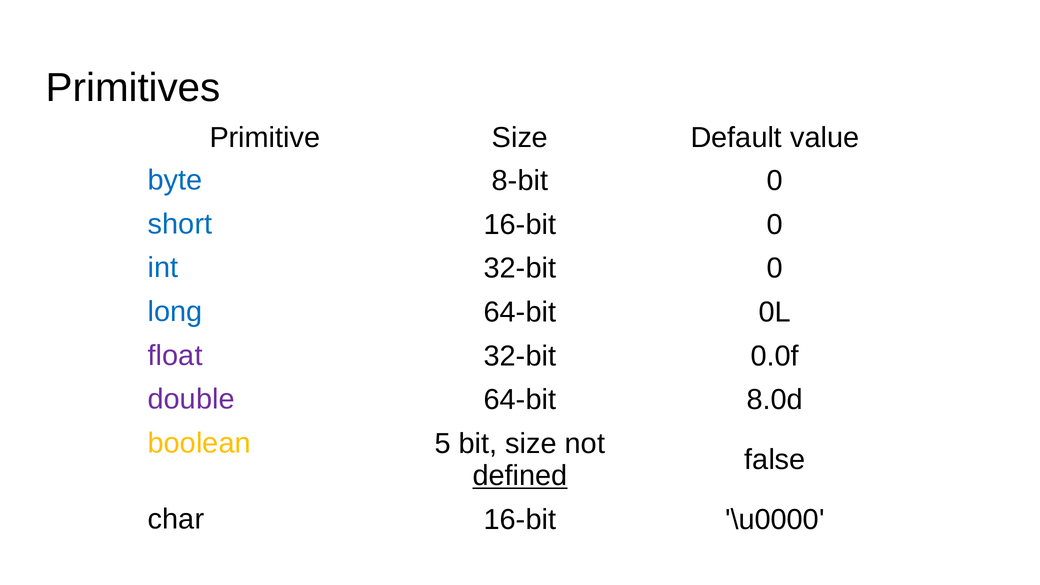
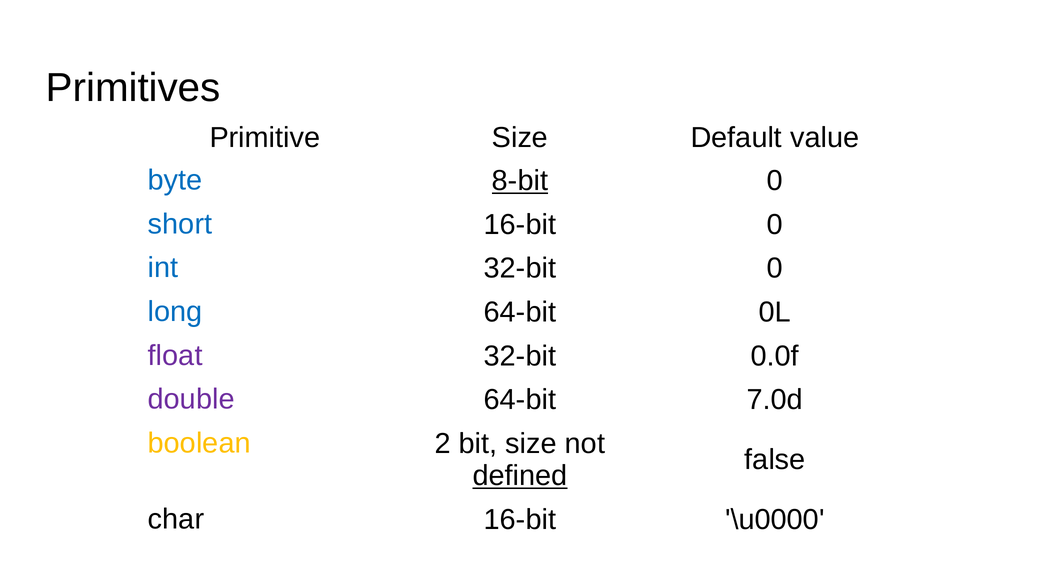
8-bit underline: none -> present (520, 181)
8.0d: 8.0d -> 7.0d (775, 400)
5: 5 -> 2 (443, 444)
